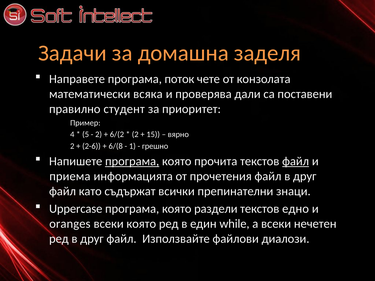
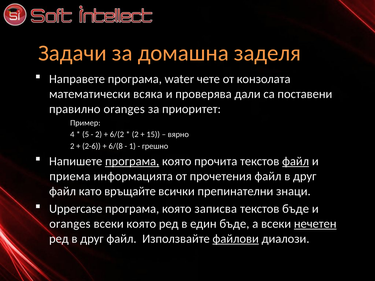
поток: поток -> water (179, 79)
правилно студент: студент -> oranges (124, 109)
съдържат: съдържат -> връщайте (130, 191)
раздели: раздели -> записва (216, 209)
текстов едно: едно -> бъде (296, 209)
един while: while -> бъде (234, 224)
нечетен underline: none -> present (315, 224)
файлови underline: none -> present (236, 239)
